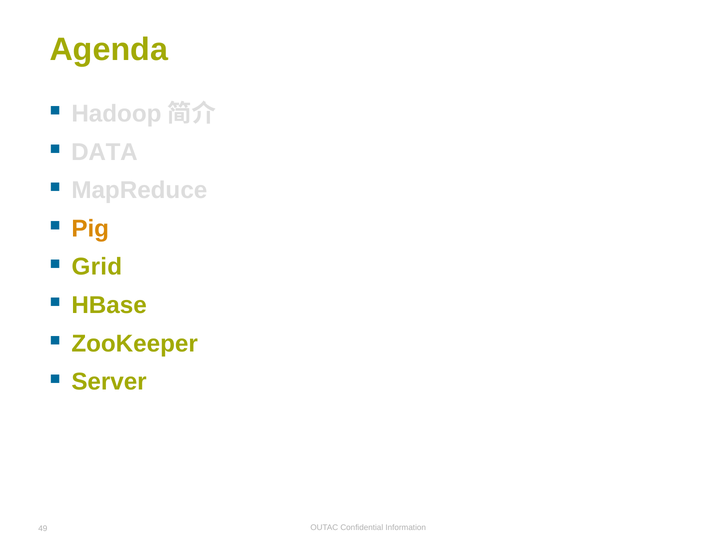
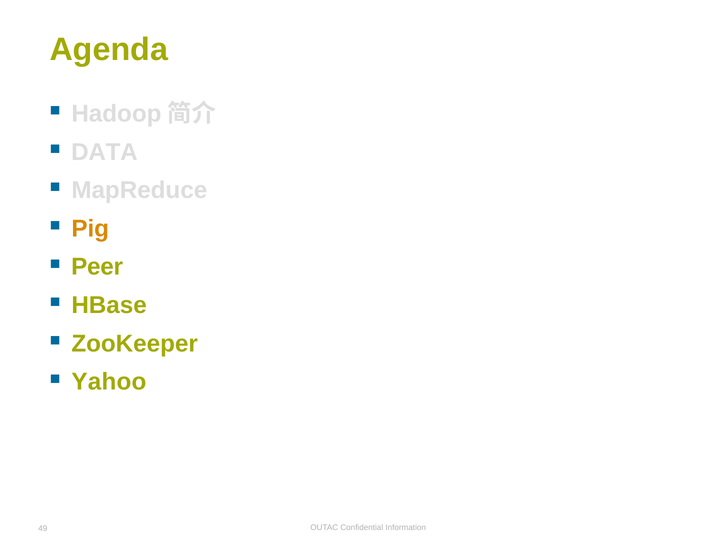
Grid: Grid -> Peer (97, 267)
Server: Server -> Yahoo (109, 381)
